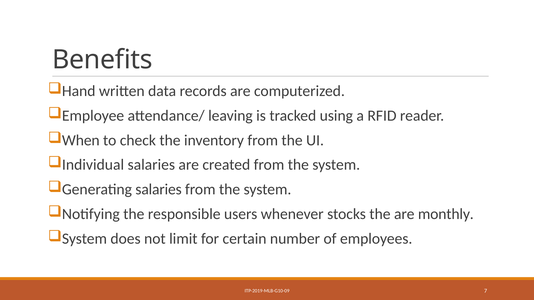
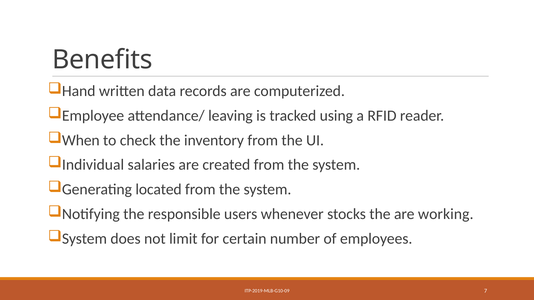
Generating salaries: salaries -> located (159, 190)
monthly: monthly -> working (446, 214)
